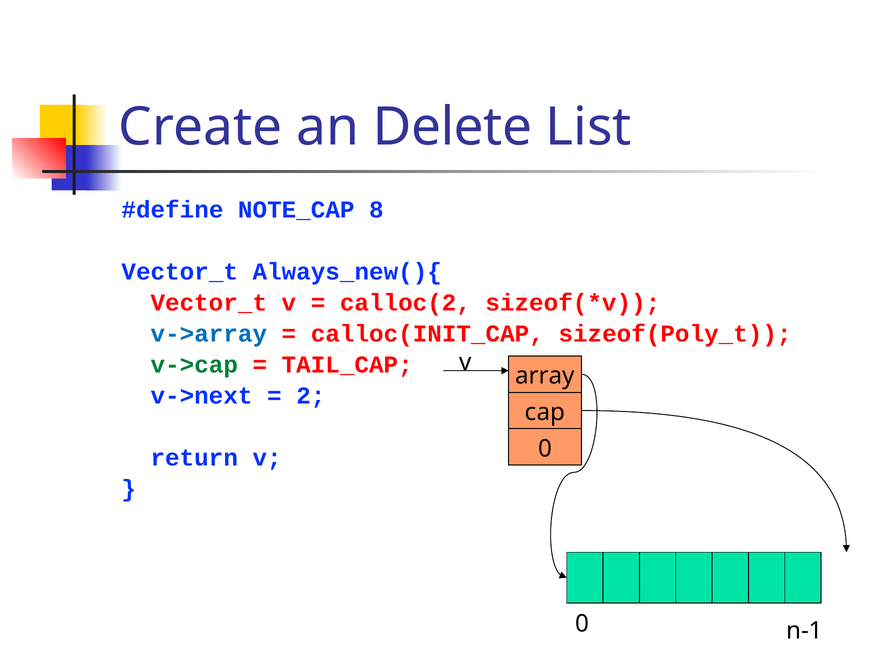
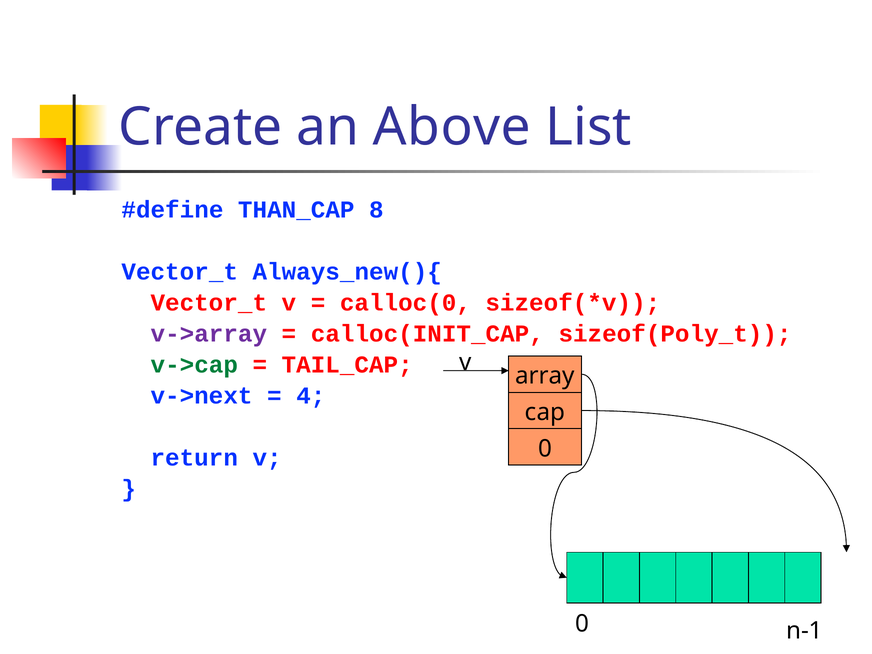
Delete: Delete -> Above (452, 127)
NOTE_CAP: NOTE_CAP -> THAN_CAP (296, 210)
calloc(2: calloc(2 -> calloc(0 (405, 303)
v->array colour: blue -> purple (209, 334)
2: 2 -> 4 (311, 396)
